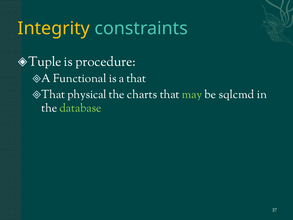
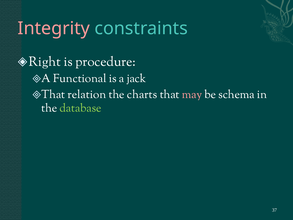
Integrity colour: yellow -> pink (54, 28)
Tuple: Tuple -> Right (45, 61)
a that: that -> jack (136, 78)
physical: physical -> relation (87, 94)
may colour: light green -> pink (192, 94)
sqlcmd: sqlcmd -> schema (236, 94)
